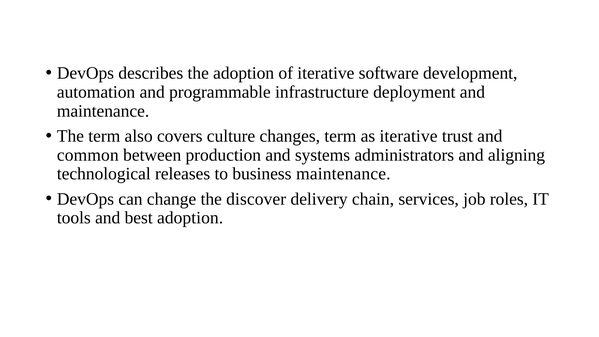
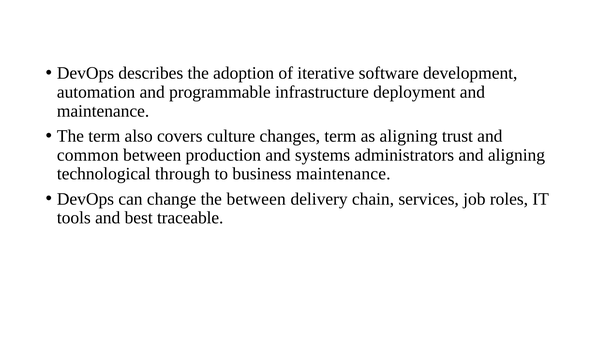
as iterative: iterative -> aligning (409, 136)
releases: releases -> through (183, 174)
the discover: discover -> between (256, 199)
best adoption: adoption -> traceable (190, 218)
